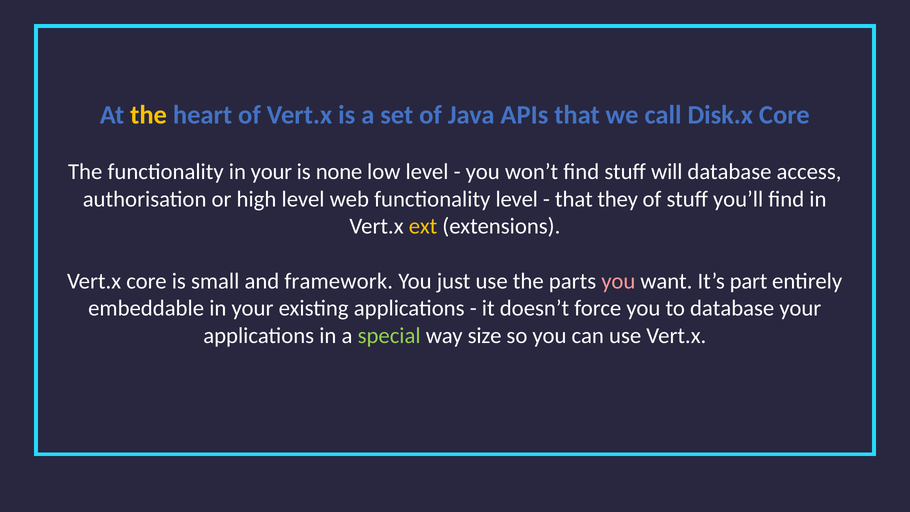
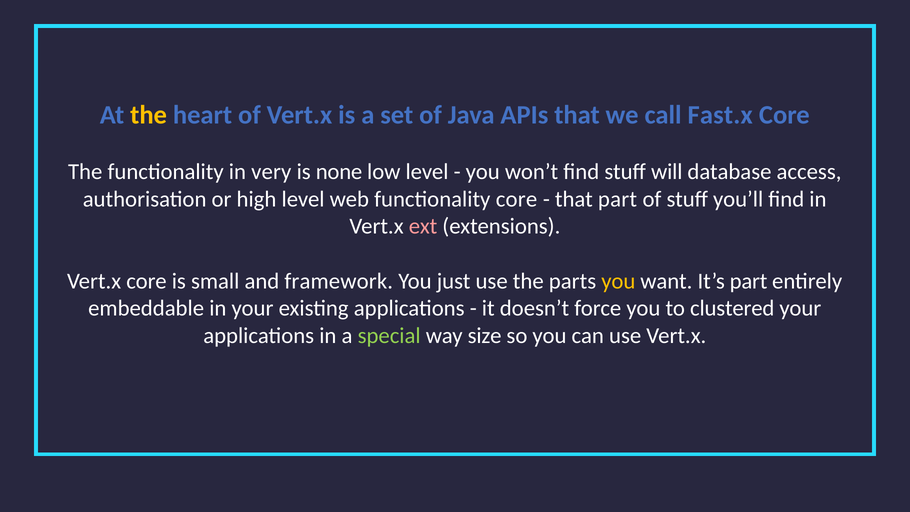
Disk.x: Disk.x -> Fast.x (720, 115)
functionality in your: your -> very (271, 172)
functionality level: level -> core (517, 199)
that they: they -> part (617, 199)
ext colour: yellow -> pink (423, 226)
you colour: pink -> yellow (618, 281)
to database: database -> clustered (732, 308)
